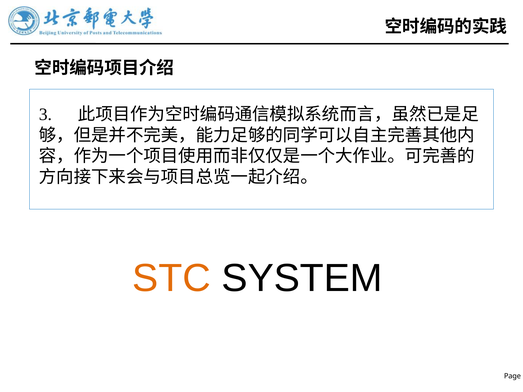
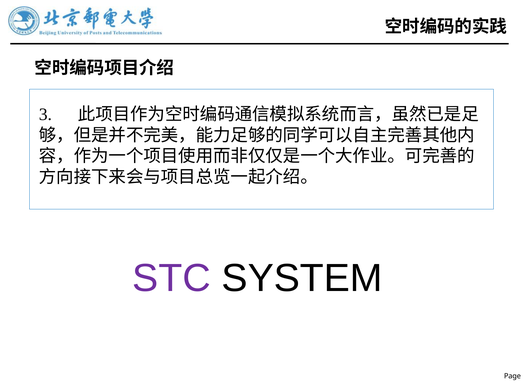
STC colour: orange -> purple (172, 278)
